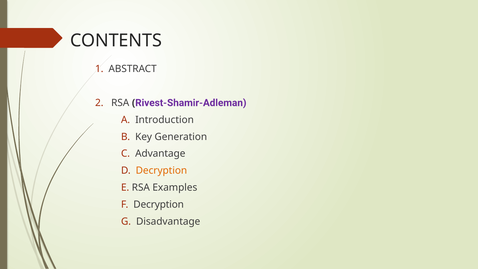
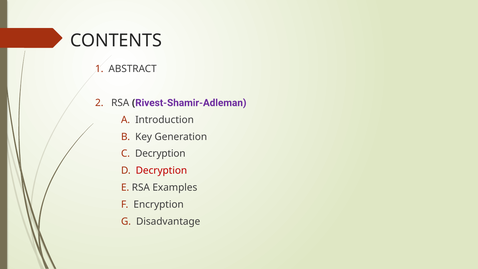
C Advantage: Advantage -> Decryption (160, 154)
Decryption colour: orange -> red (161, 171)
F Decryption: Decryption -> Encryption (159, 204)
